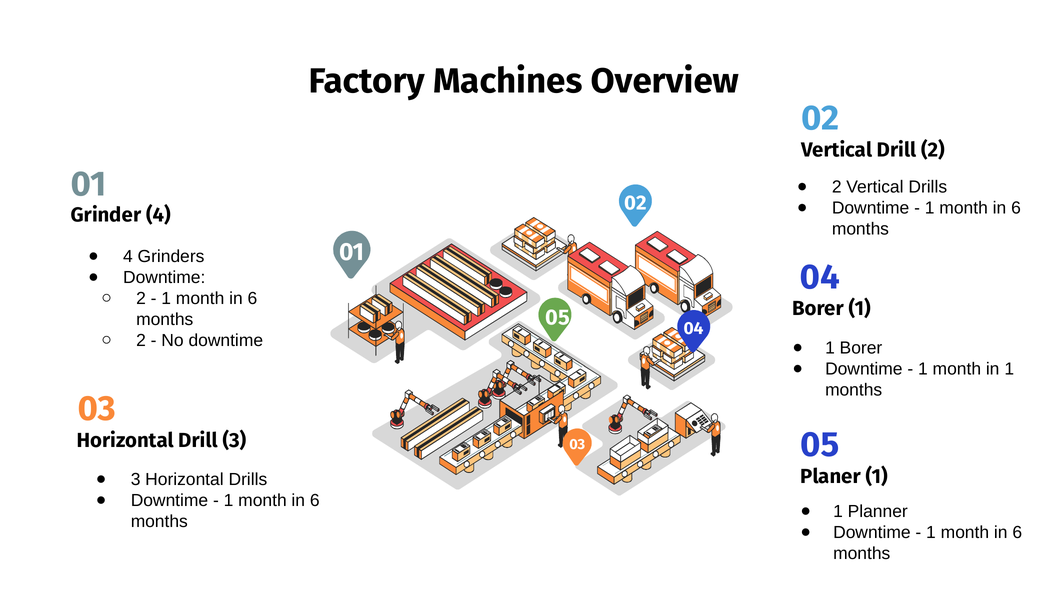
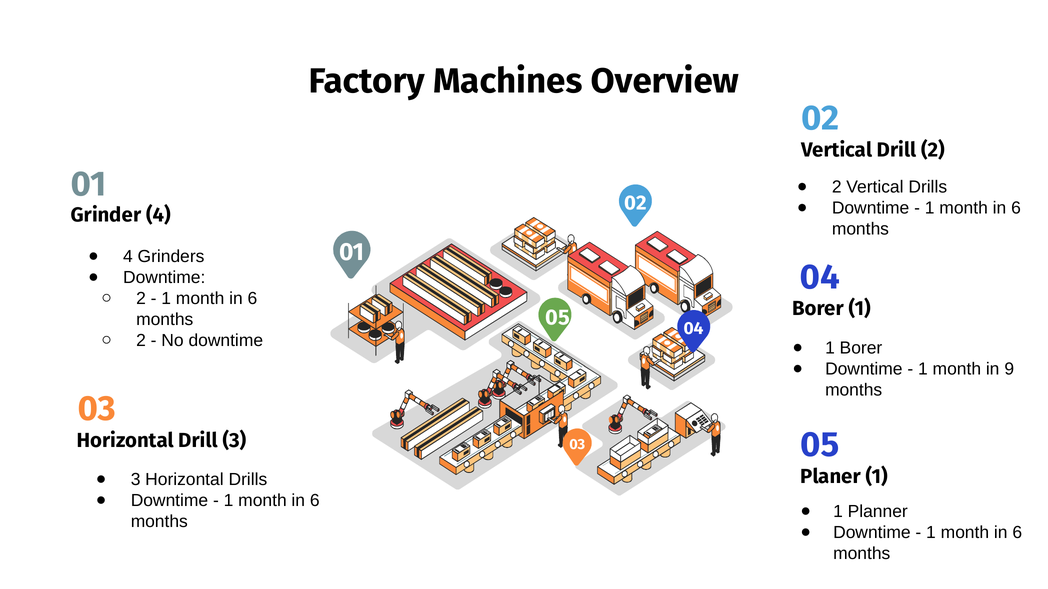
in 1: 1 -> 9 (1009, 369)
